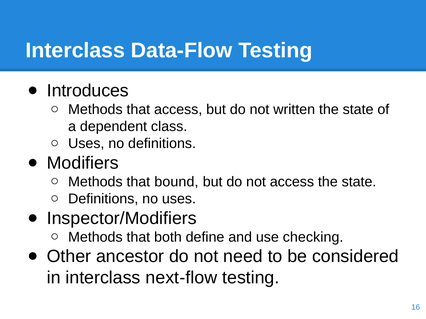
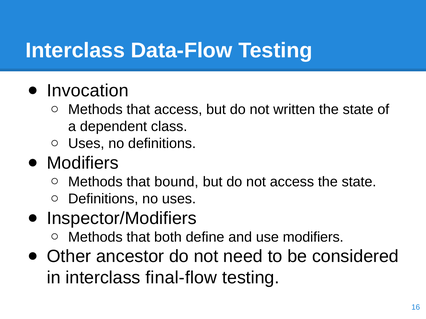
Introduces: Introduces -> Invocation (88, 91)
use checking: checking -> modifiers (313, 237)
next-flow: next-flow -> final-flow (181, 278)
